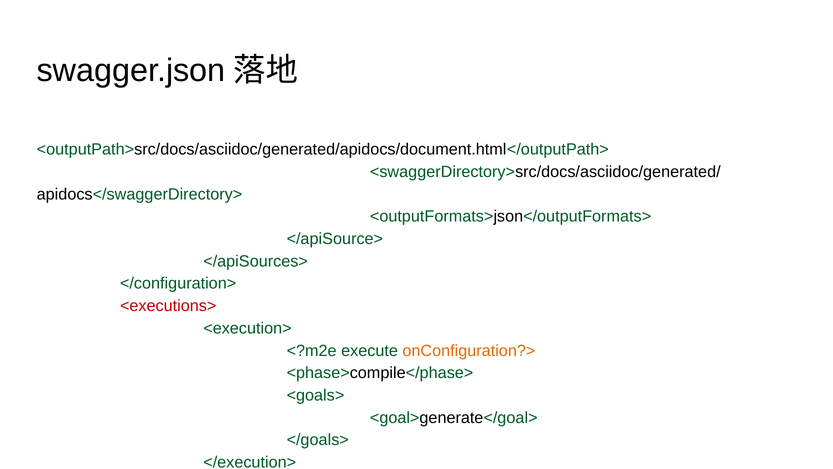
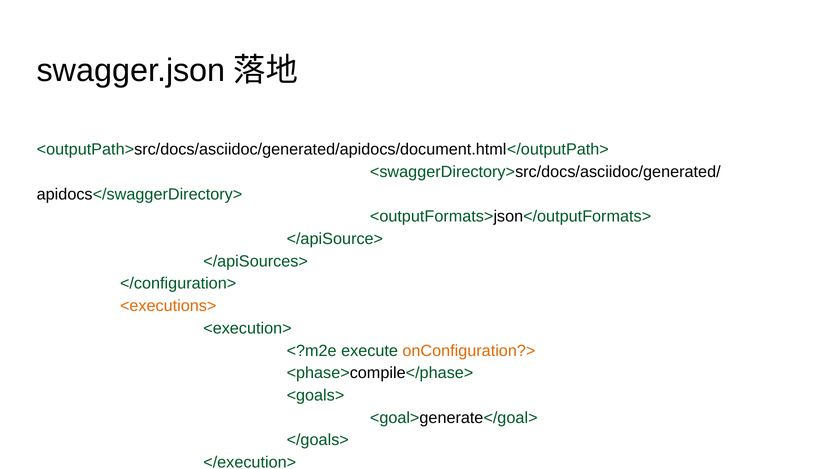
<executions> colour: red -> orange (168, 306)
